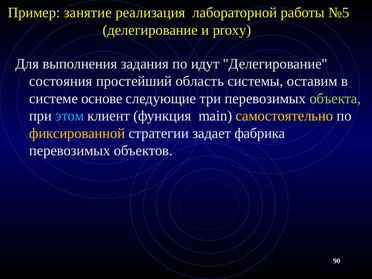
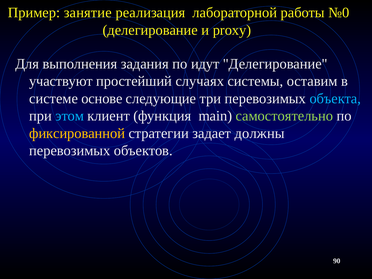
№5: №5 -> №0 (339, 13)
состояния: состояния -> участвуют (61, 81)
область: область -> случаях (200, 81)
объекта colour: light green -> light blue (335, 99)
самостоятельно colour: yellow -> light green (284, 116)
фабрика: фабрика -> должны (260, 133)
